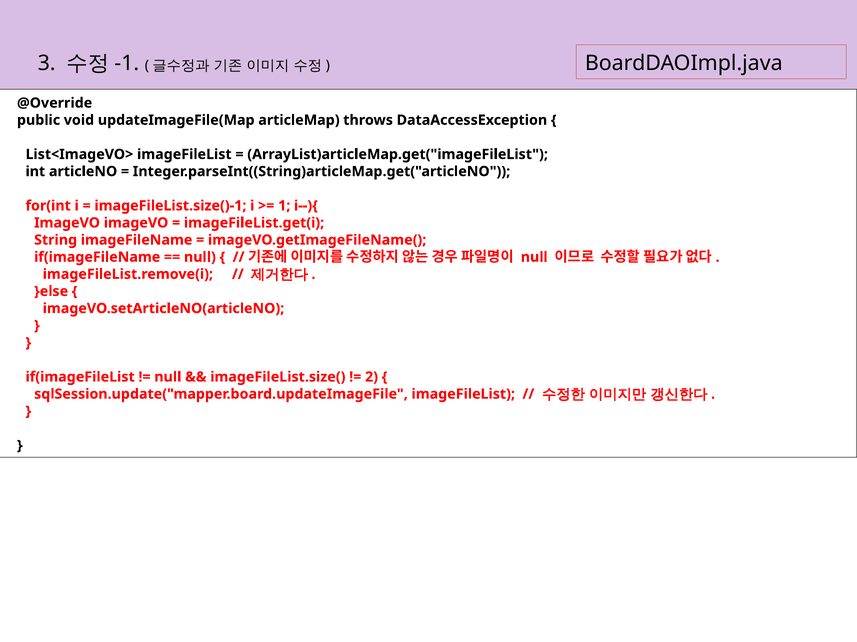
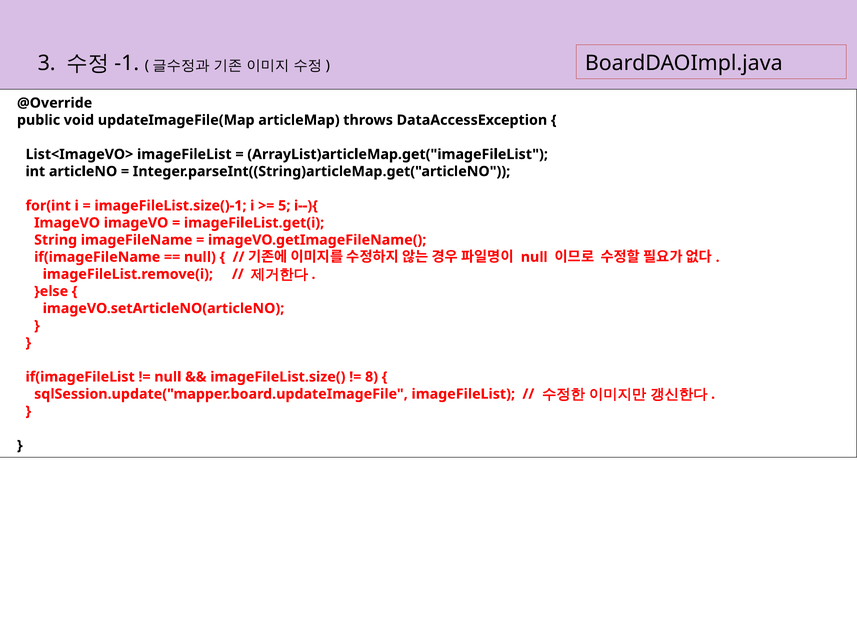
1: 1 -> 5 (284, 206)
2: 2 -> 8 (372, 377)
